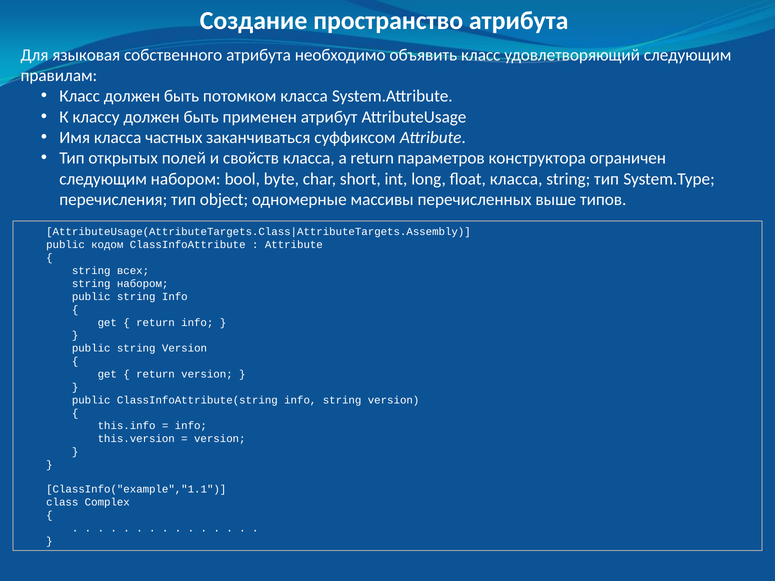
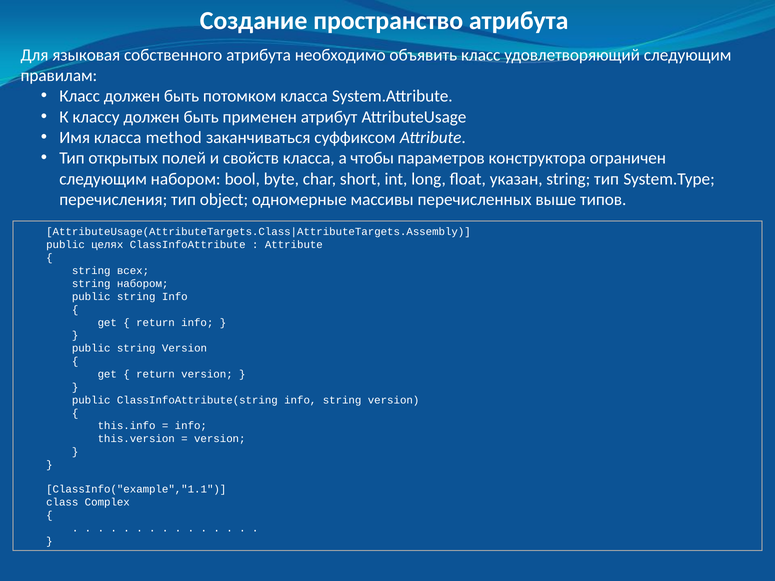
частных: частных -> method (174, 138)
а return: return -> чтобы (372, 158)
float класса: класса -> указан (516, 179)
кодом: кодом -> целях (107, 245)
